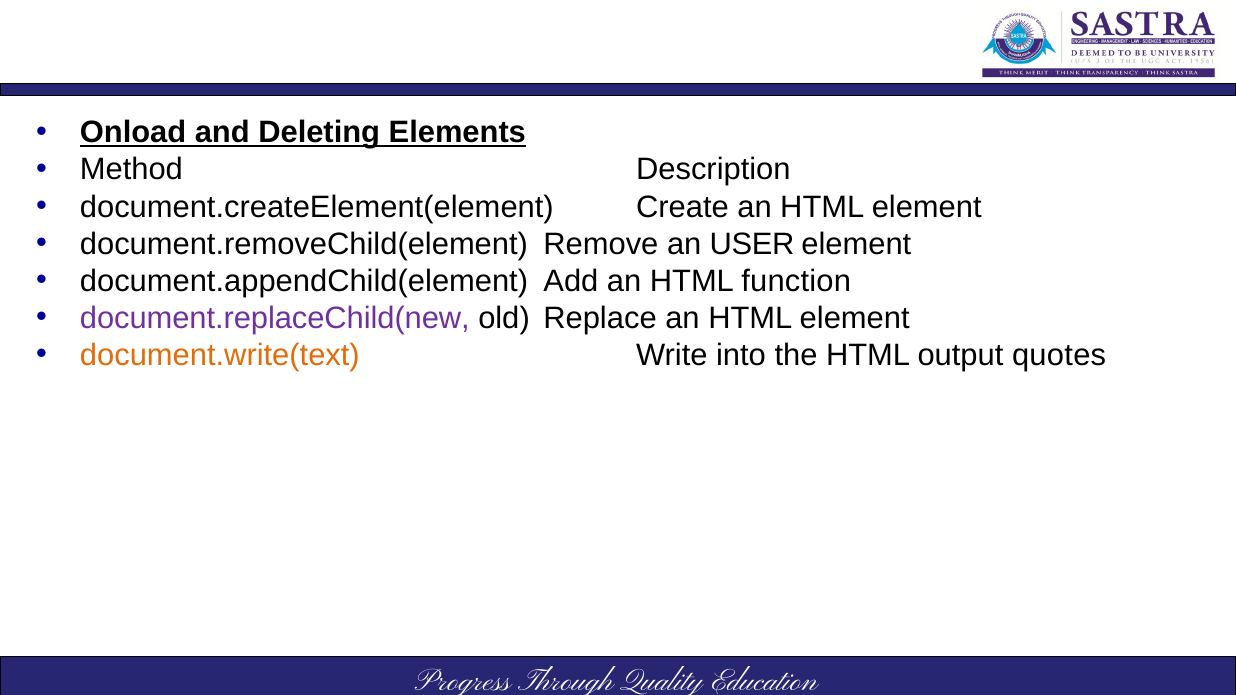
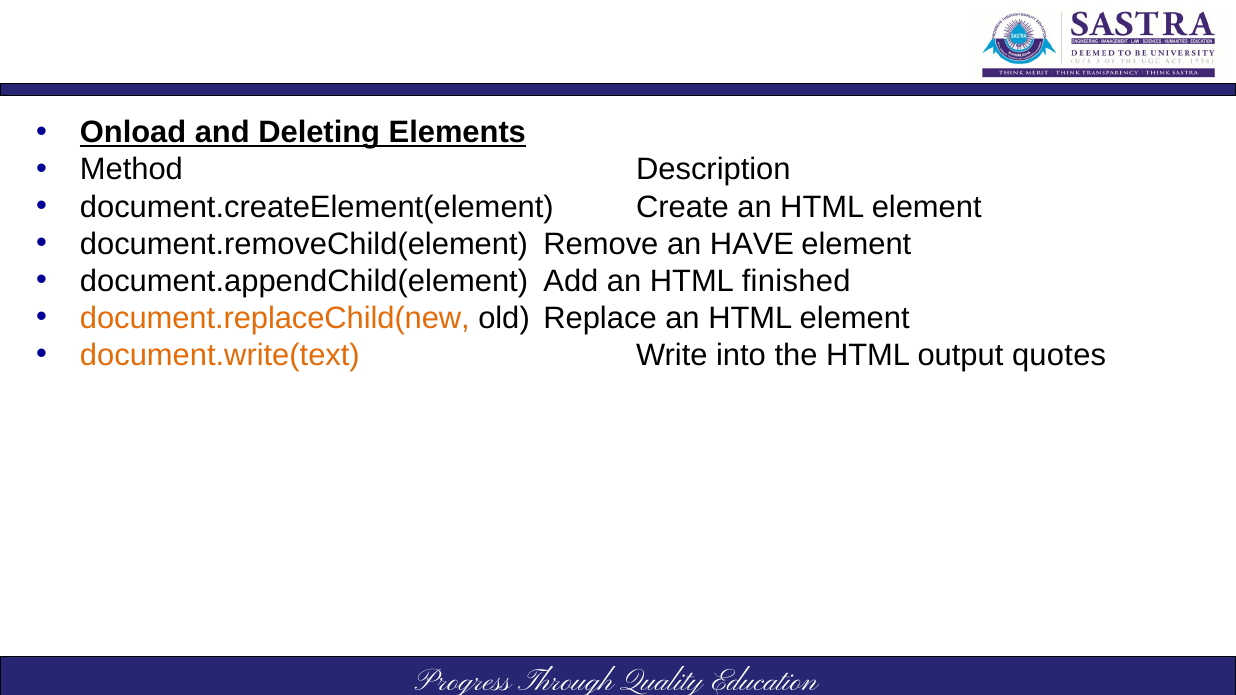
USER: USER -> HAVE (752, 244)
function: function -> finished (796, 281)
document.replaceChild(new colour: purple -> orange (275, 318)
